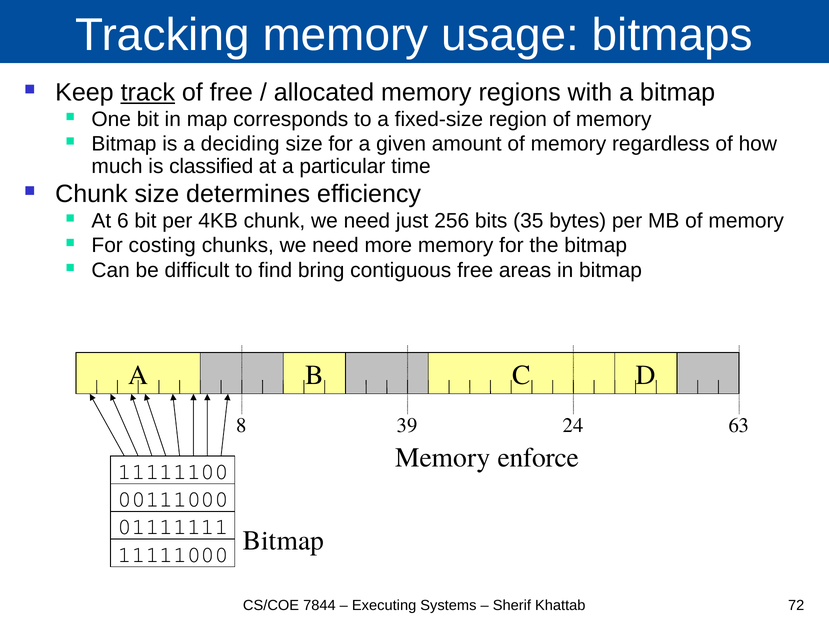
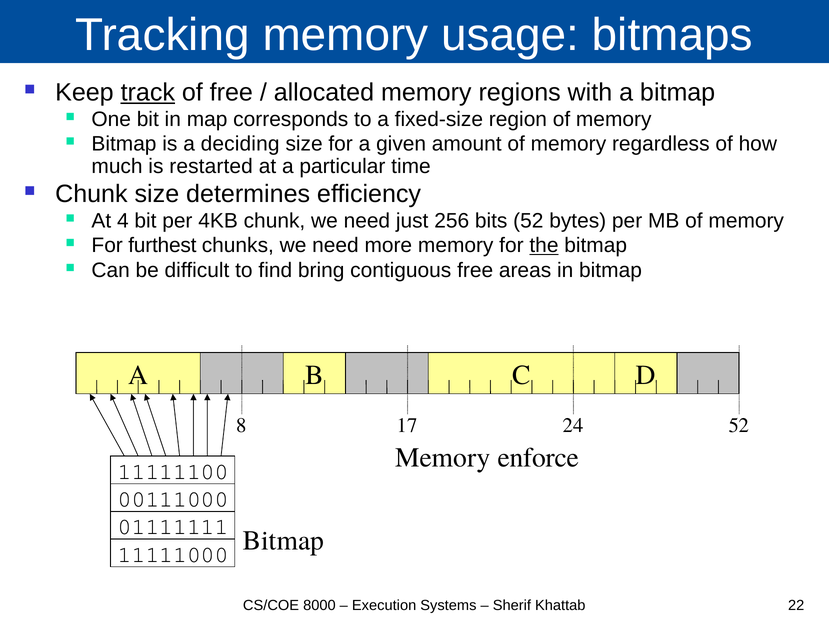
classified: classified -> restarted (211, 166)
6: 6 -> 4 (123, 221)
bits 35: 35 -> 52 (528, 221)
costing: costing -> furthest (162, 245)
the underline: none -> present (544, 245)
39: 39 -> 17 (407, 425)
24 63: 63 -> 52 (739, 425)
7844: 7844 -> 8000 (319, 605)
Executing: Executing -> Execution (384, 605)
72: 72 -> 22 (796, 605)
